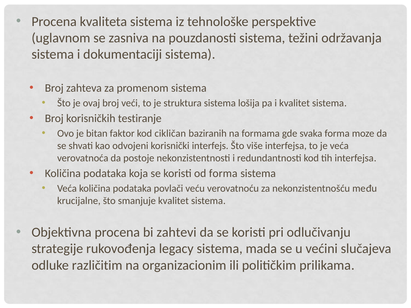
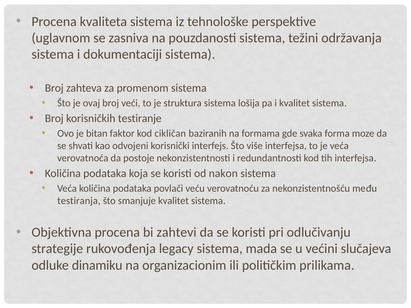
od forma: forma -> nakon (223, 173)
krucijalne: krucijalne -> testiranja (79, 201)
različitim: različitim -> dinamiku (97, 265)
